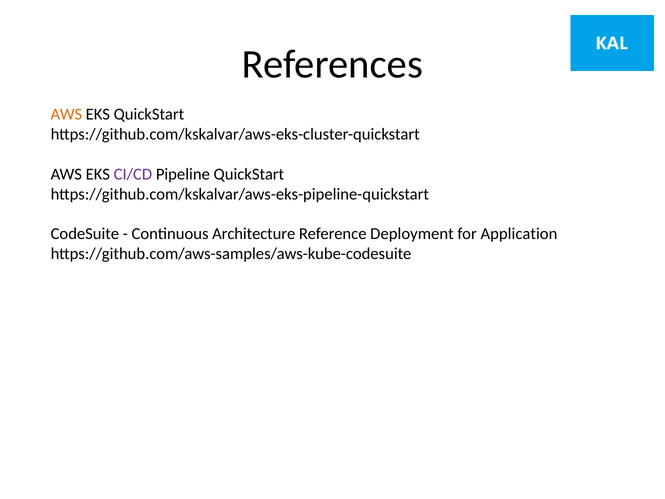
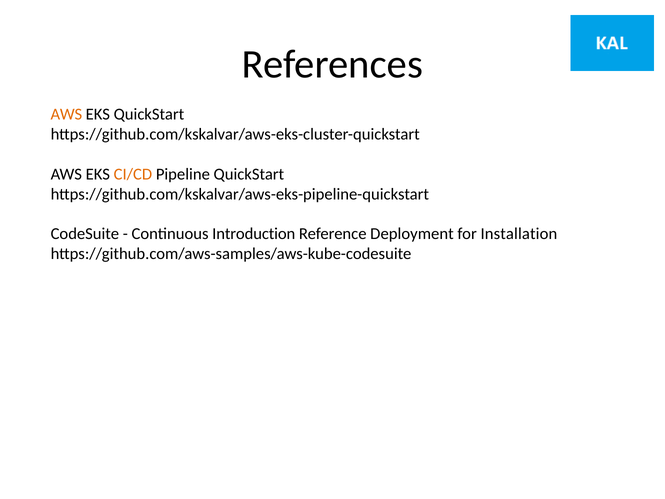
CI/CD colour: purple -> orange (133, 174)
Architecture: Architecture -> Introduction (254, 234)
Application: Application -> Installation (519, 234)
